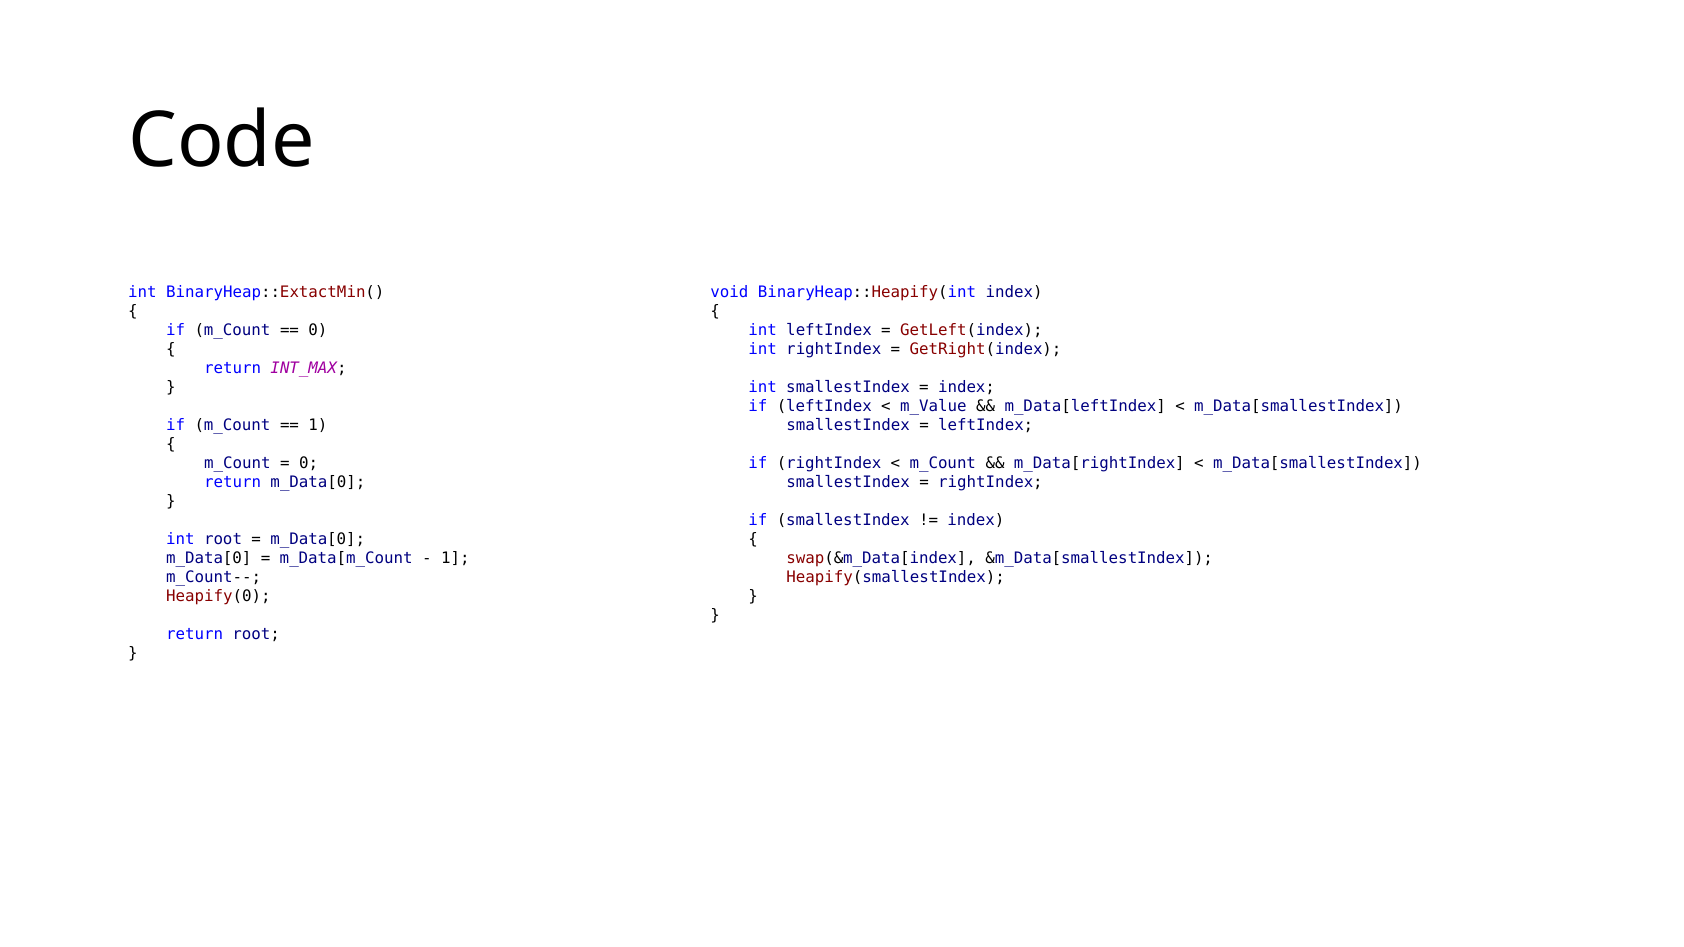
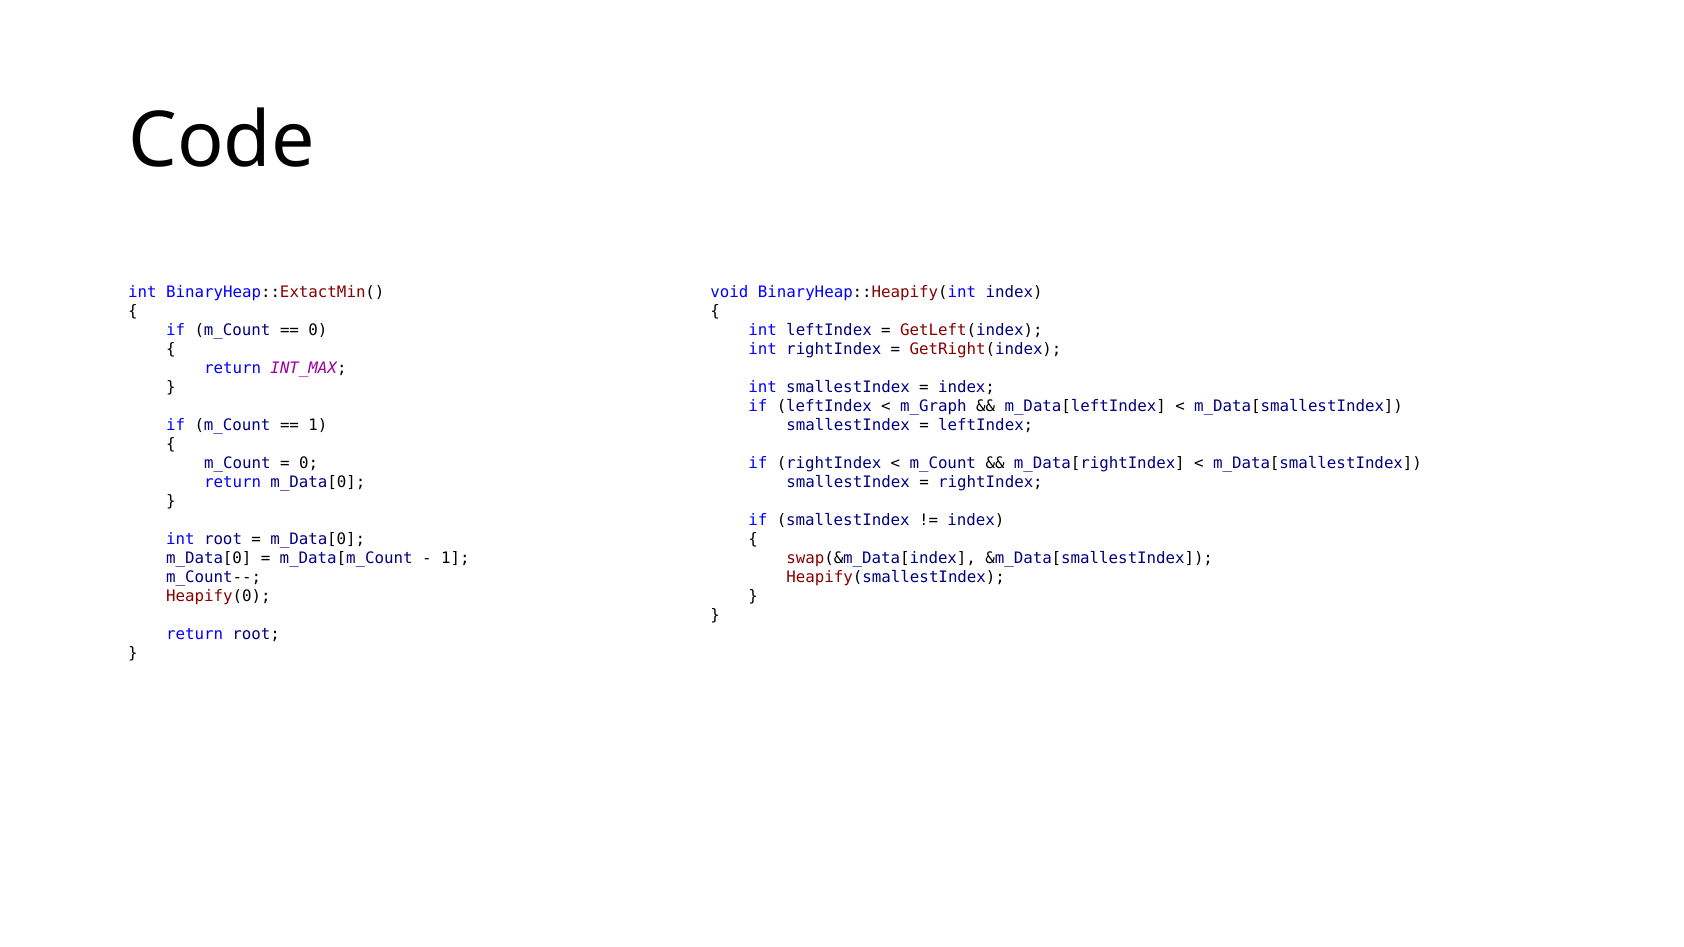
m_Value: m_Value -> m_Graph (933, 407)
